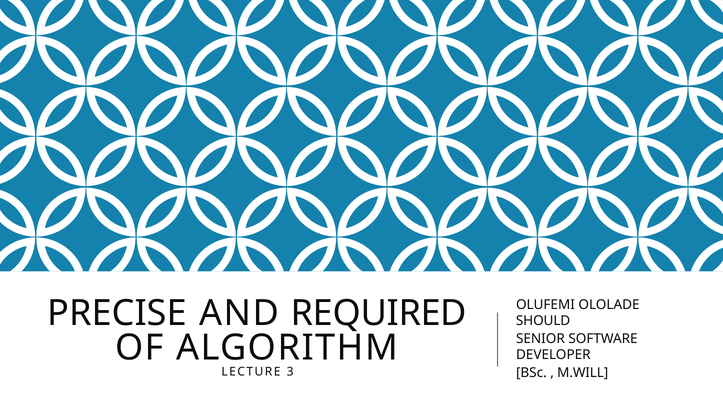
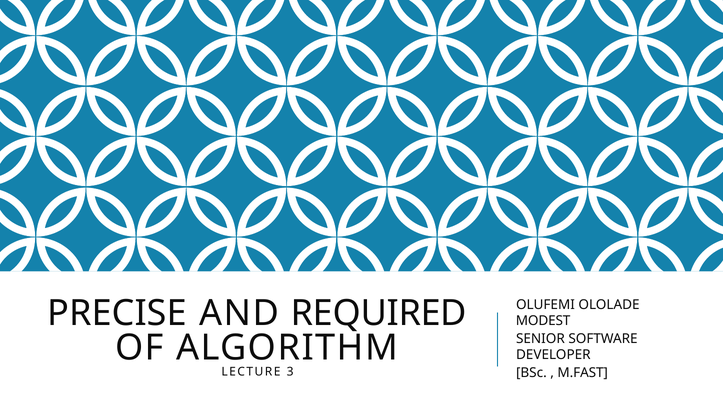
SHOULD: SHOULD -> MODEST (543, 321)
M.WILL: M.WILL -> M.FAST (583, 372)
